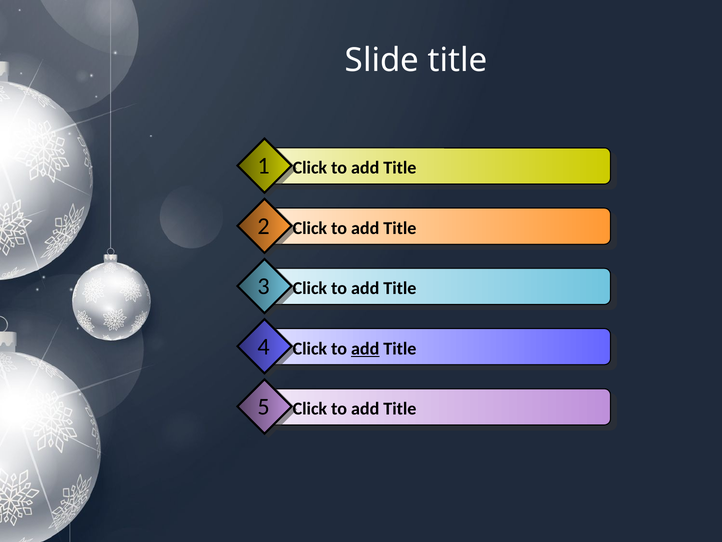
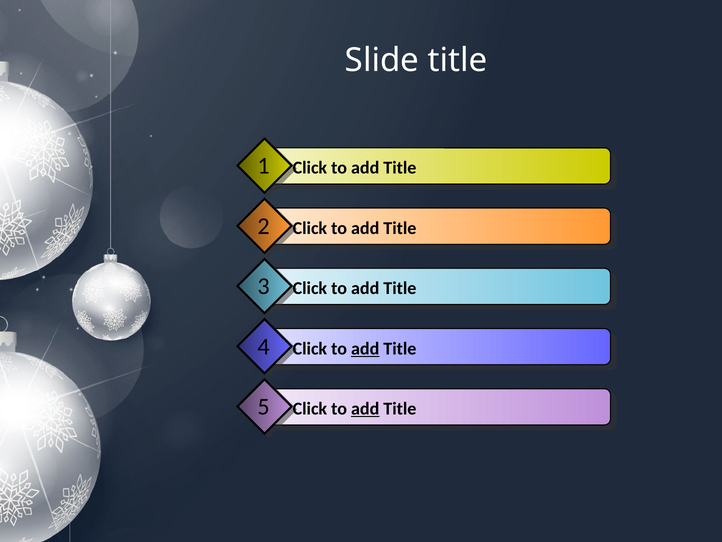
add underline: none -> present (365, 408)
